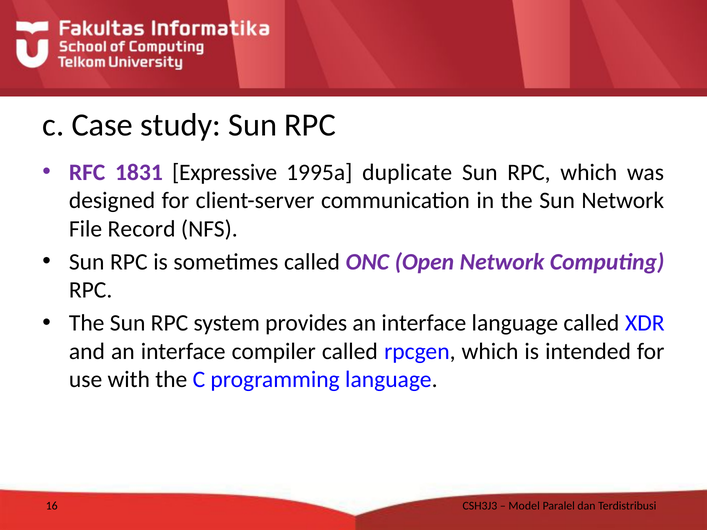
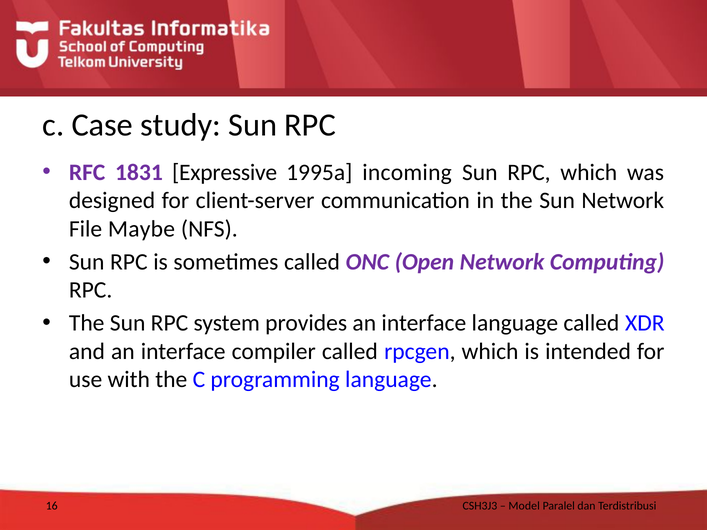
duplicate: duplicate -> incoming (407, 173)
Record: Record -> Maybe (141, 229)
